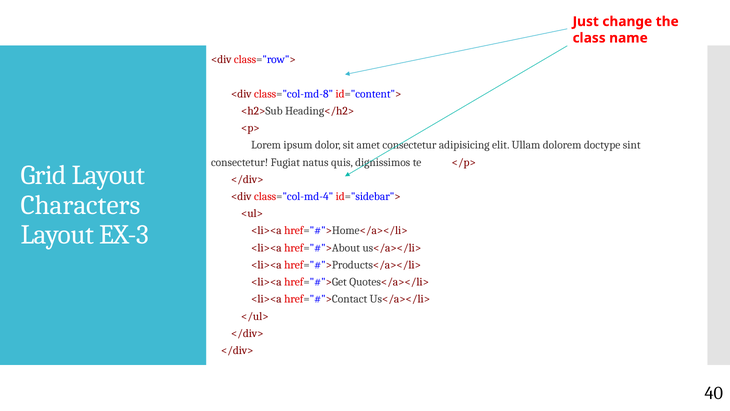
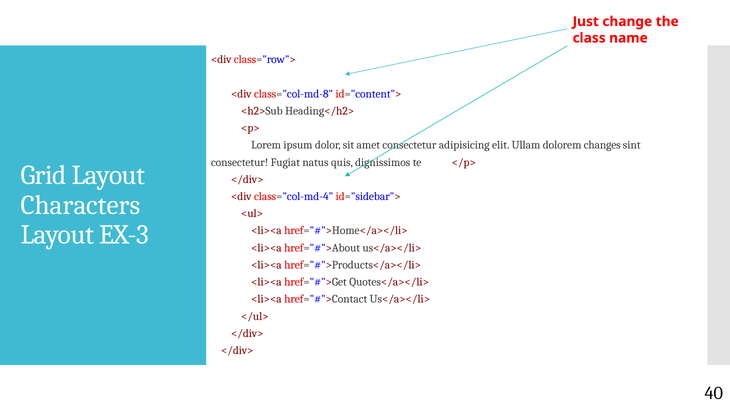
doctype: doctype -> changes (602, 145)
